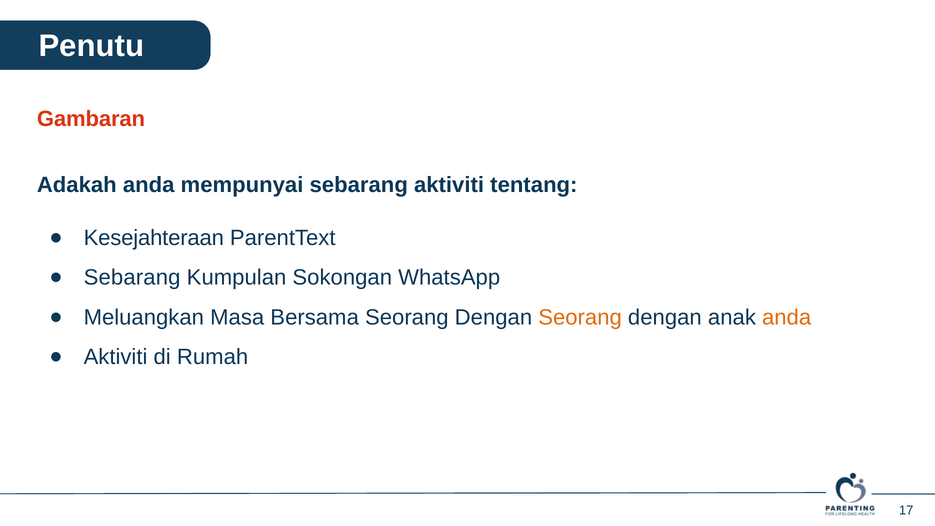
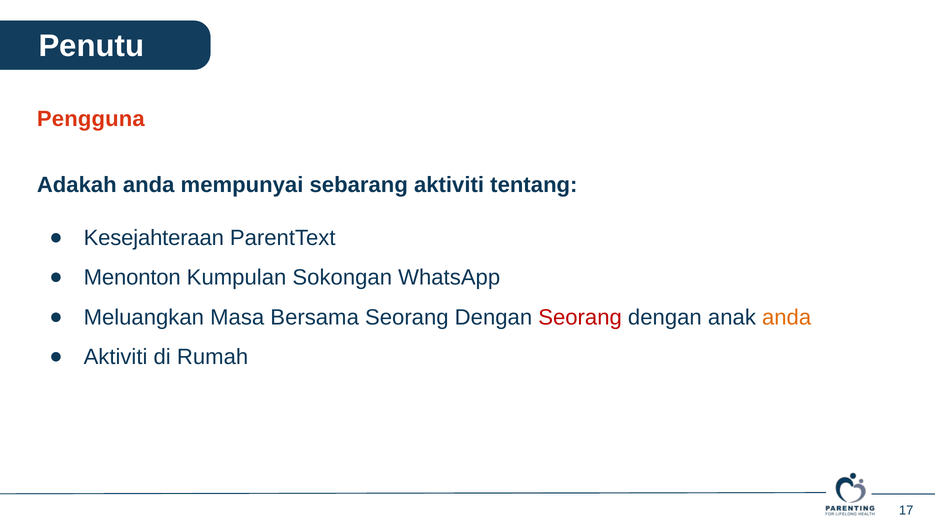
Gambaran: Gambaran -> Pengguna (91, 119)
Sebarang: Sebarang -> Menonton (132, 278)
Seorang colour: orange -> red (580, 317)
